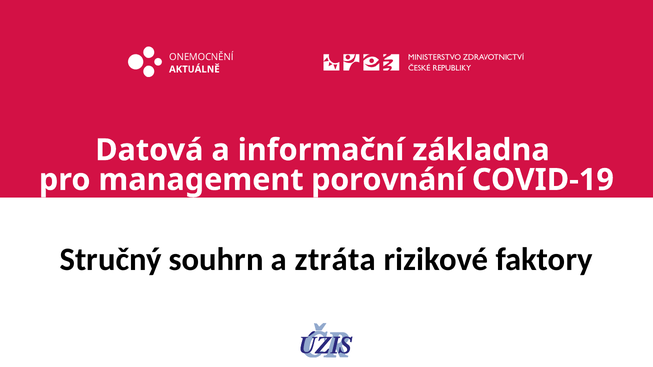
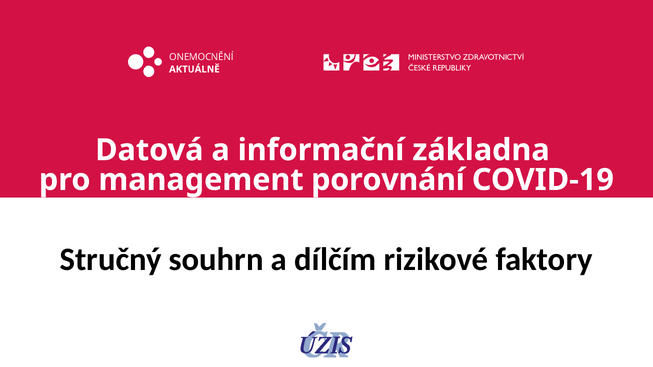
ztráta: ztráta -> dílčím (335, 260)
